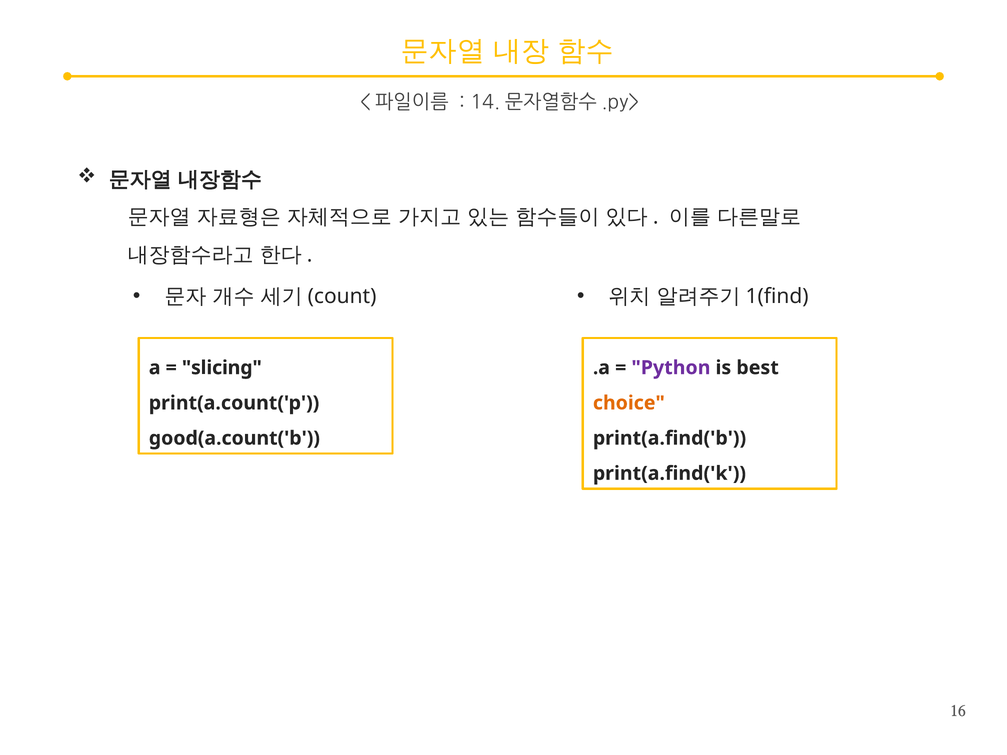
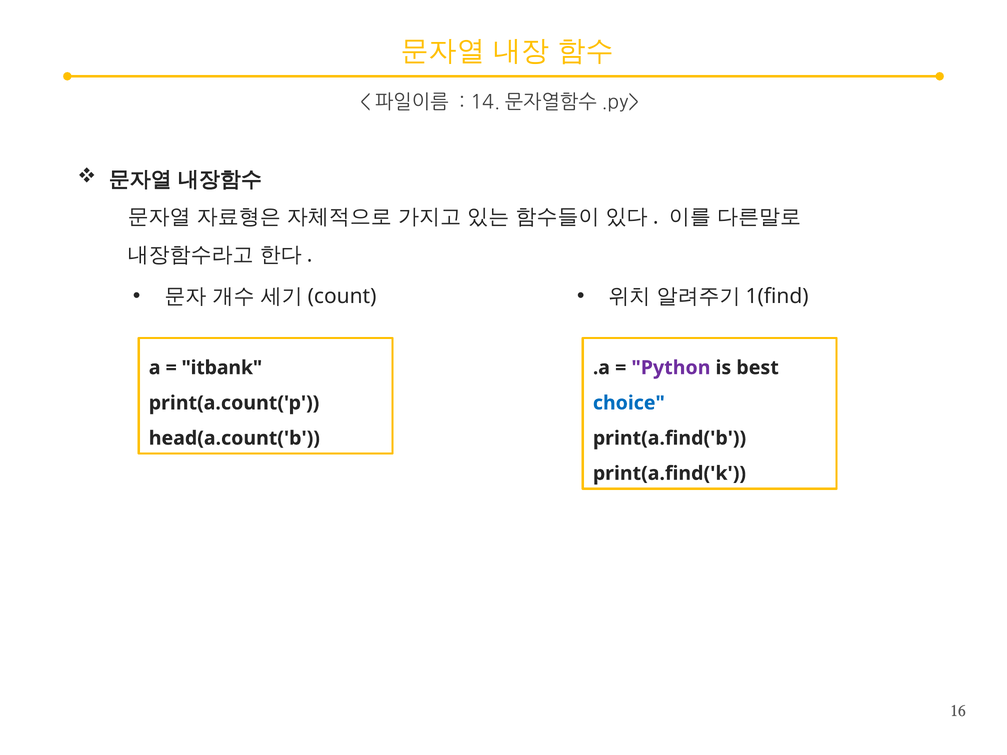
slicing: slicing -> itbank (222, 368)
choice colour: orange -> blue (629, 403)
good(a.count('b: good(a.count('b -> head(a.count('b (234, 438)
